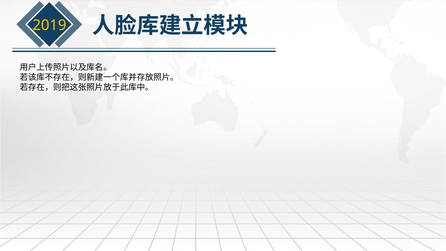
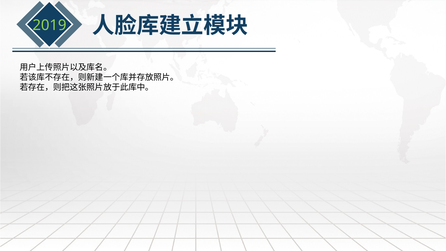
2019 colour: yellow -> light green (49, 25)
